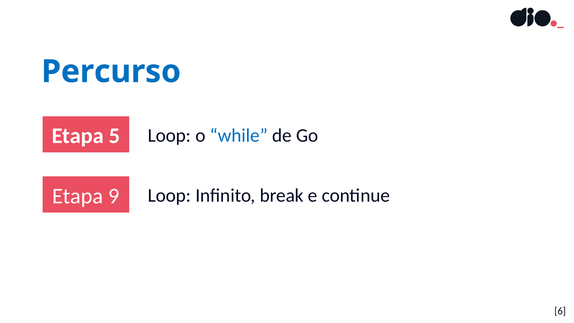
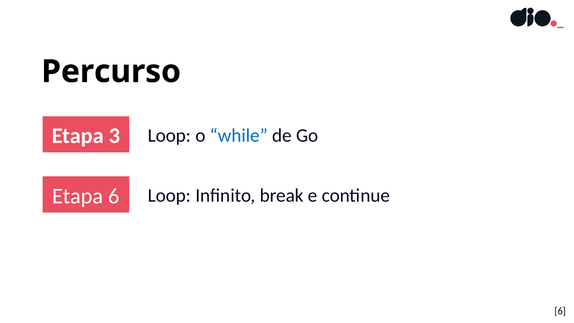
Percurso colour: blue -> black (111, 72)
5: 5 -> 3 (114, 136)
Etapa 9: 9 -> 6 (114, 196)
